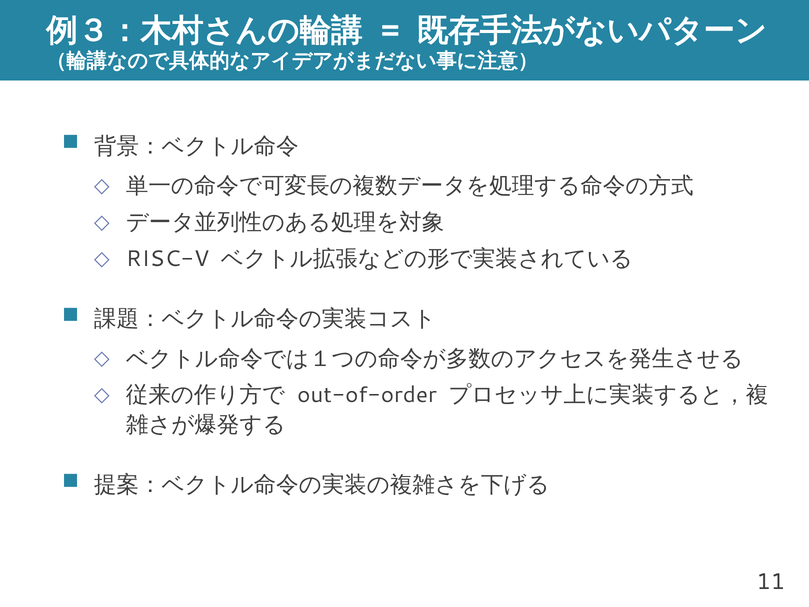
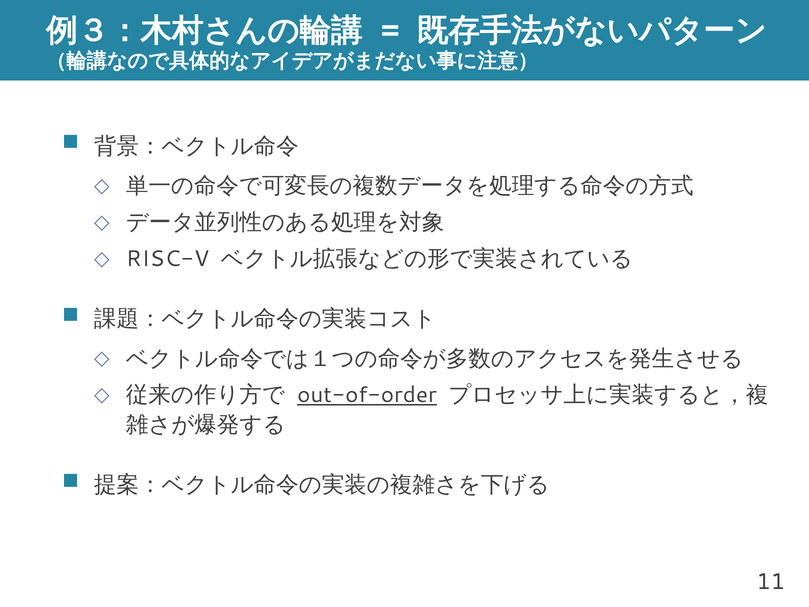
out-of-order underline: none -> present (367, 395)
